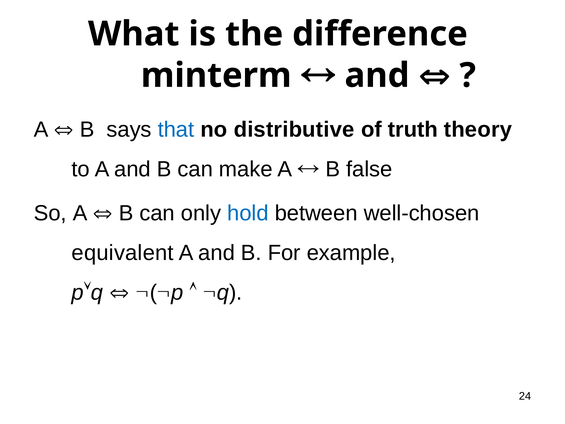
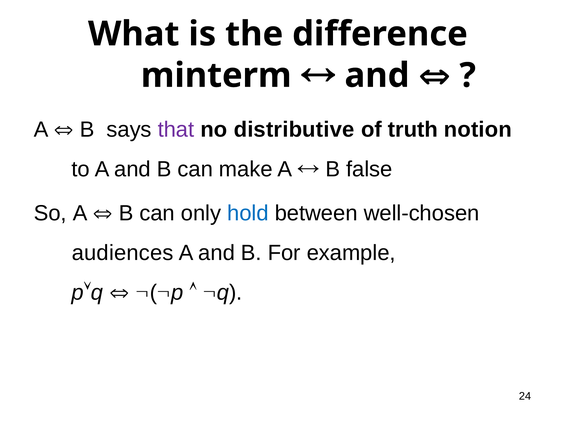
that colour: blue -> purple (176, 130)
theory: theory -> notion (478, 130)
equivalent: equivalent -> audiences (123, 253)
